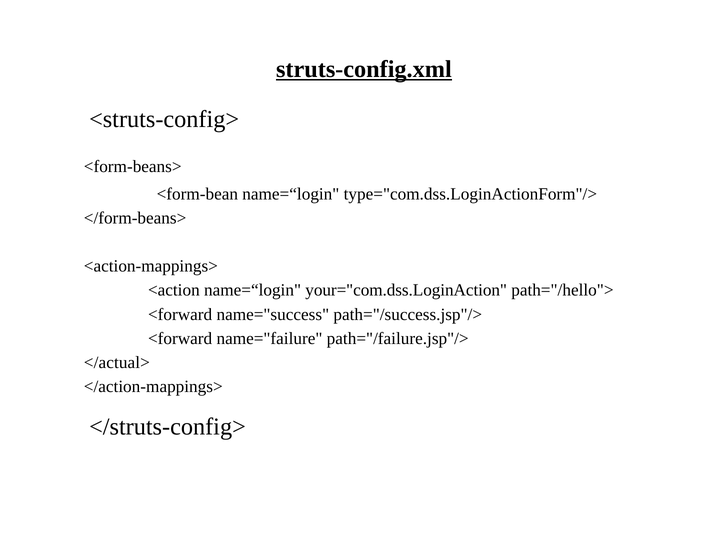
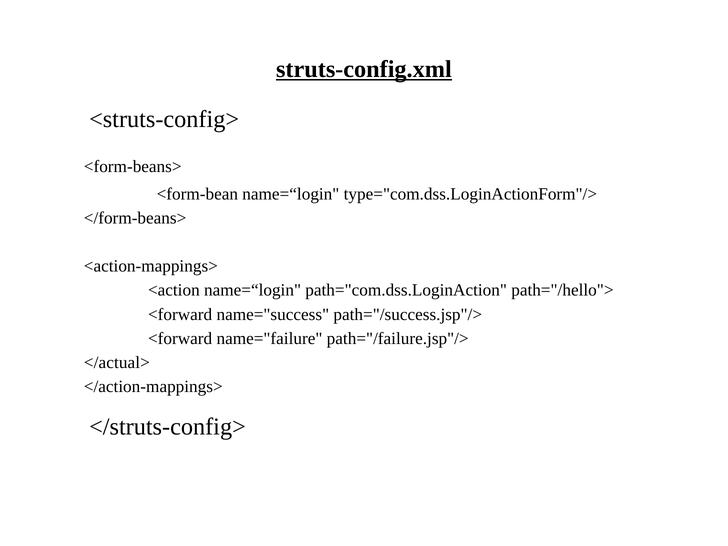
your="com.dss.LoginAction: your="com.dss.LoginAction -> path="com.dss.LoginAction (406, 290)
